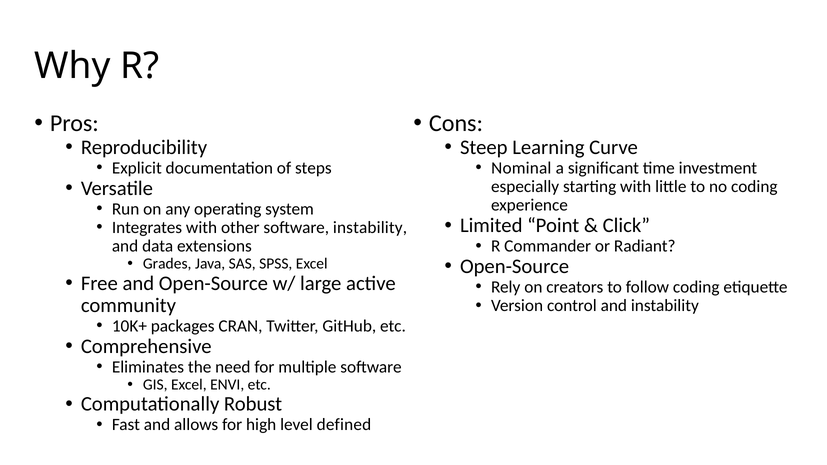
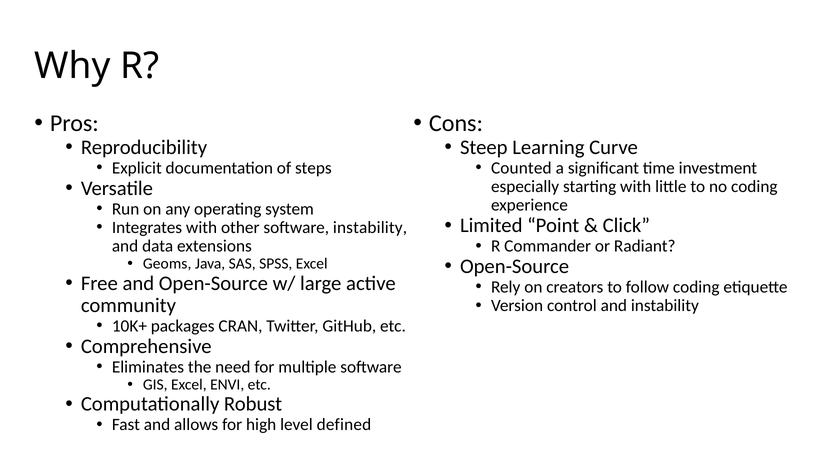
Nominal: Nominal -> Counted (521, 168)
Grades: Grades -> Geoms (167, 264)
